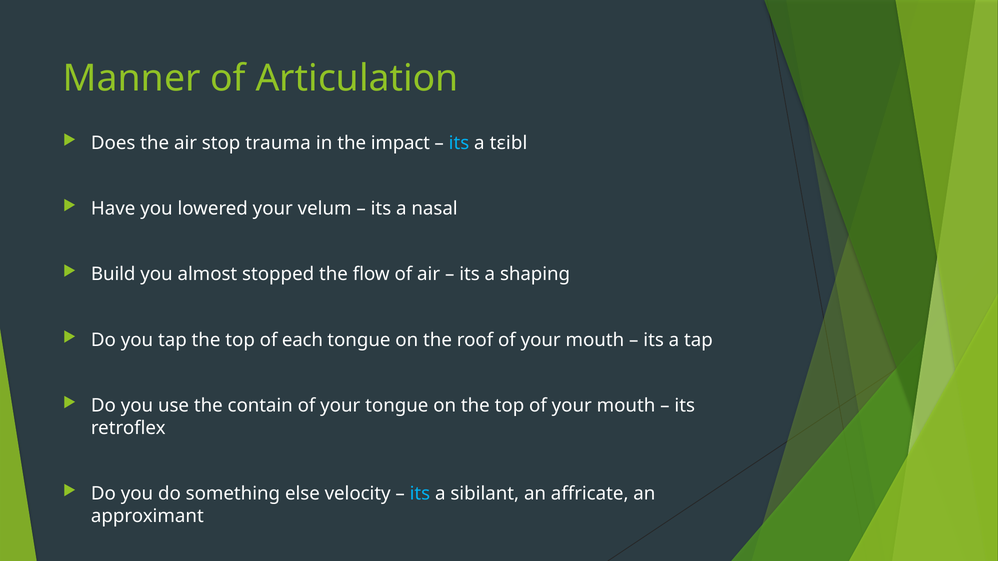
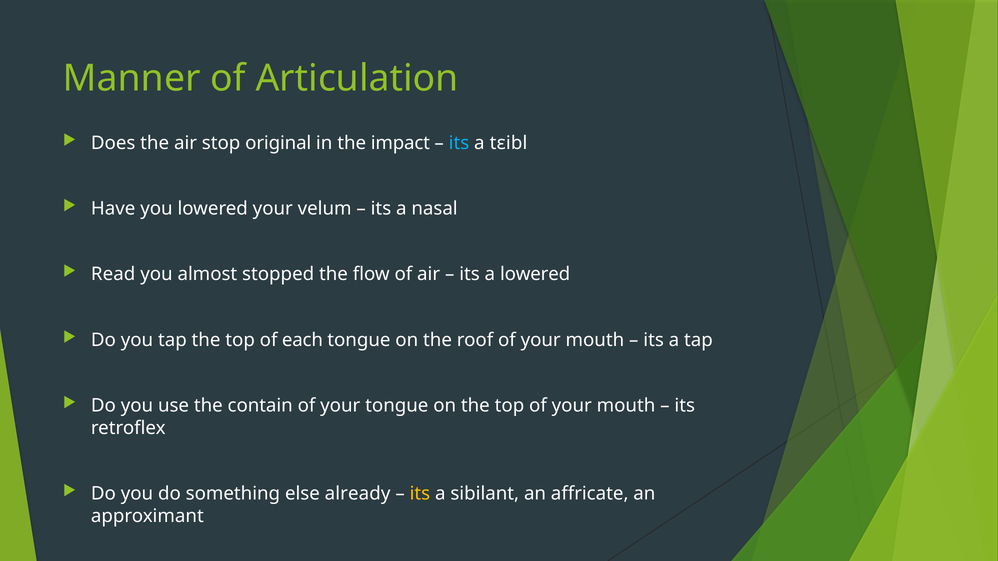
trauma: trauma -> original (278, 143)
Build: Build -> Read (113, 274)
a shaping: shaping -> lowered (535, 274)
velocity: velocity -> already (358, 494)
its colour: light blue -> yellow (420, 494)
